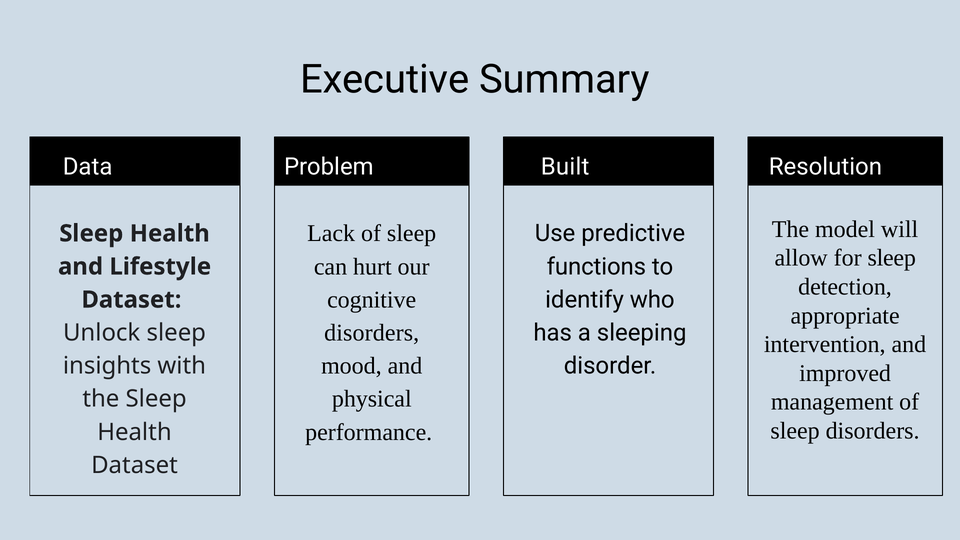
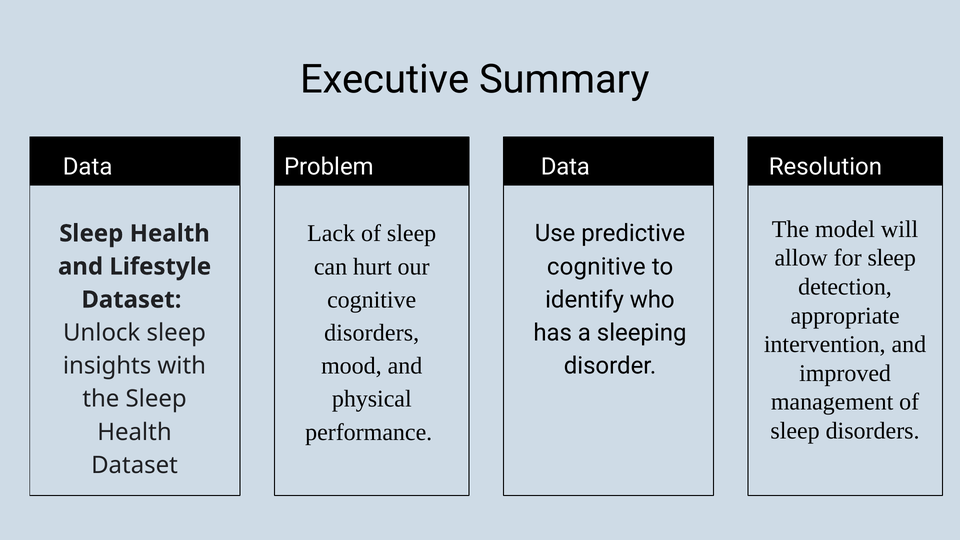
Built: Built -> Data (565, 167)
functions: functions -> cognitive (596, 267)
